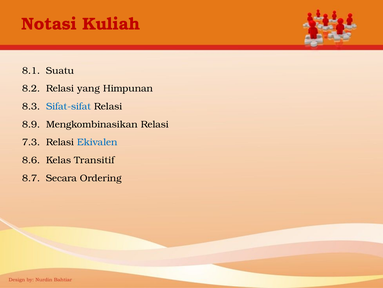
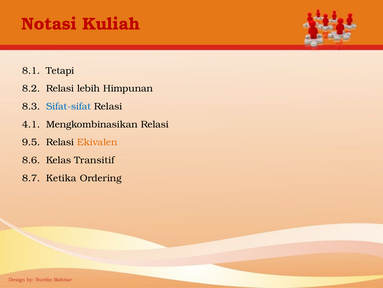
Suatu: Suatu -> Tetapi (60, 70)
yang: yang -> lebih (89, 88)
8.9: 8.9 -> 4.1 (31, 124)
7.3: 7.3 -> 9.5 (31, 142)
Ekivalen colour: blue -> orange (97, 142)
Secara: Secara -> Ketika (61, 178)
